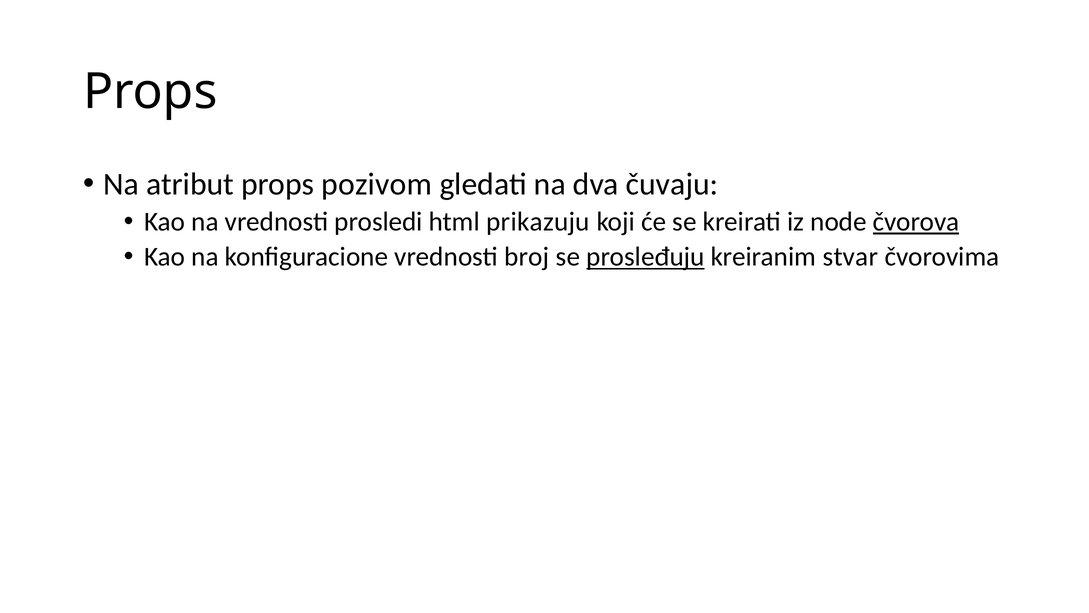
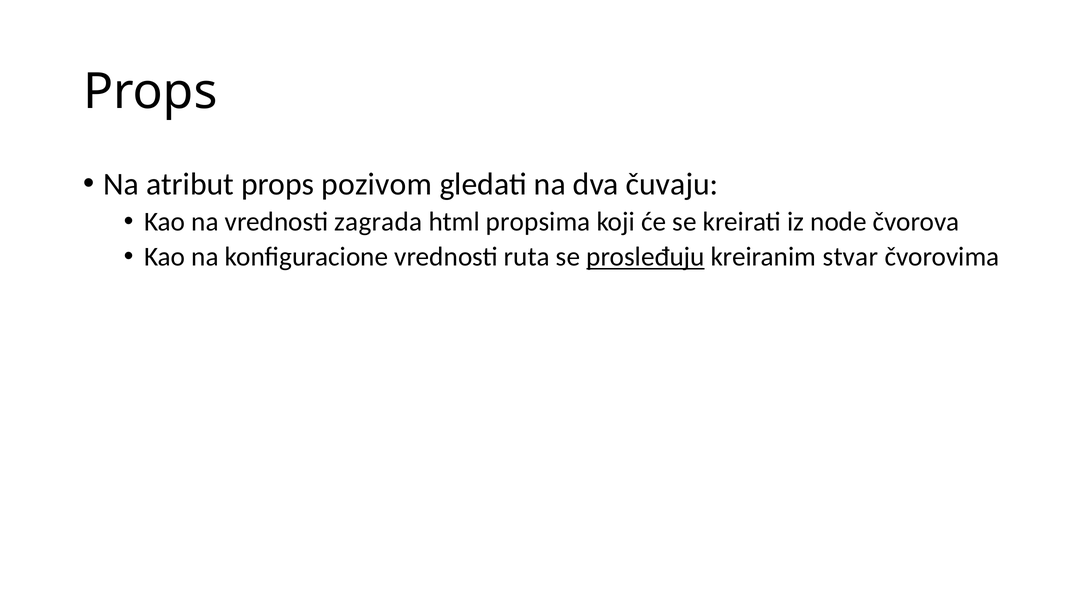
prosledi: prosledi -> zagrada (378, 222)
prikazuju: prikazuju -> propsima (538, 222)
čvorova underline: present -> none (916, 222)
broj: broj -> ruta (527, 257)
